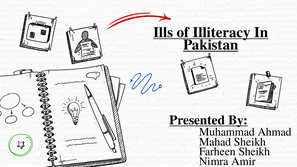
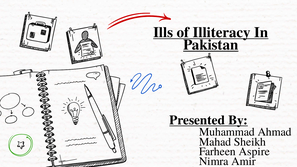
Farheen Sheikh: Sheikh -> Aspire (254, 152)
